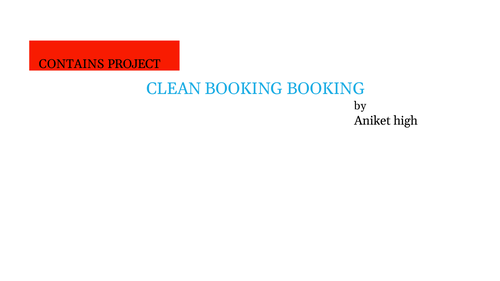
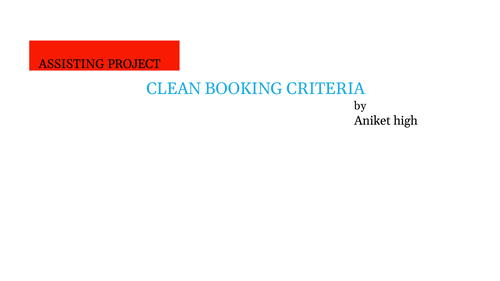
CONTAINS: CONTAINS -> ASSISTING (71, 64)
BOOKING BOOKING: BOOKING -> CRITERIA (326, 89)
